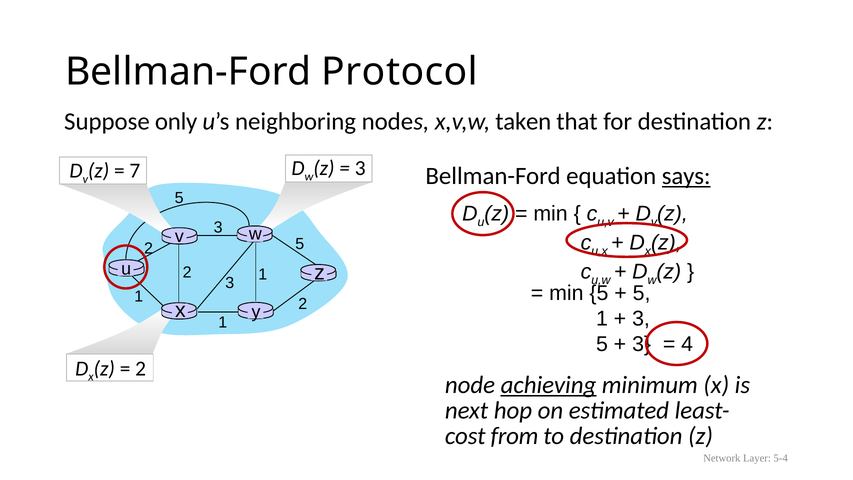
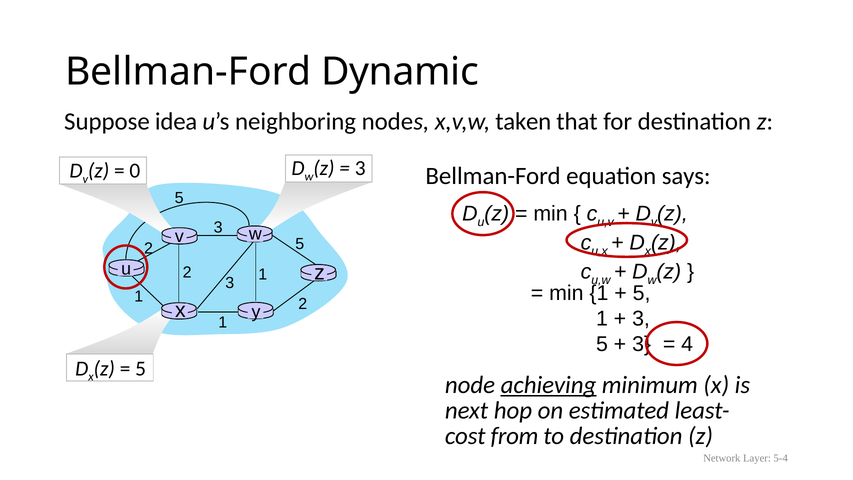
Protocol: Protocol -> Dynamic (400, 72)
only: only -> idea (176, 121)
7: 7 -> 0 (135, 171)
says underline: present -> none (686, 176)
min 5: 5 -> 1 (599, 293)
2: 2 -> 5 (141, 368)
